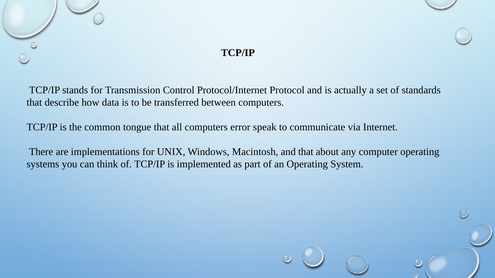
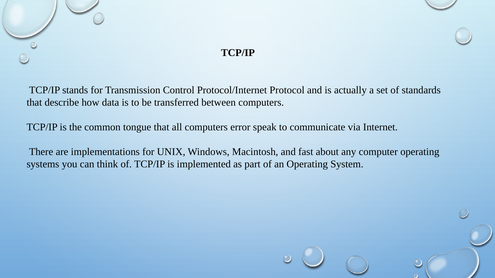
and that: that -> fast (306, 152)
